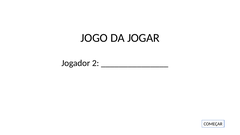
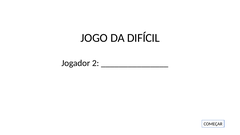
JOGAR: JOGAR -> DIFÍCIL (143, 38)
